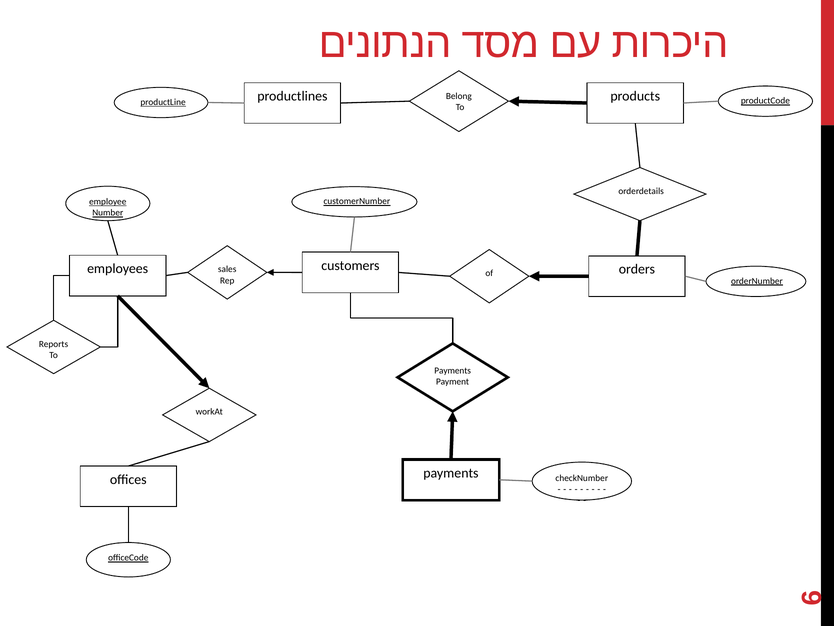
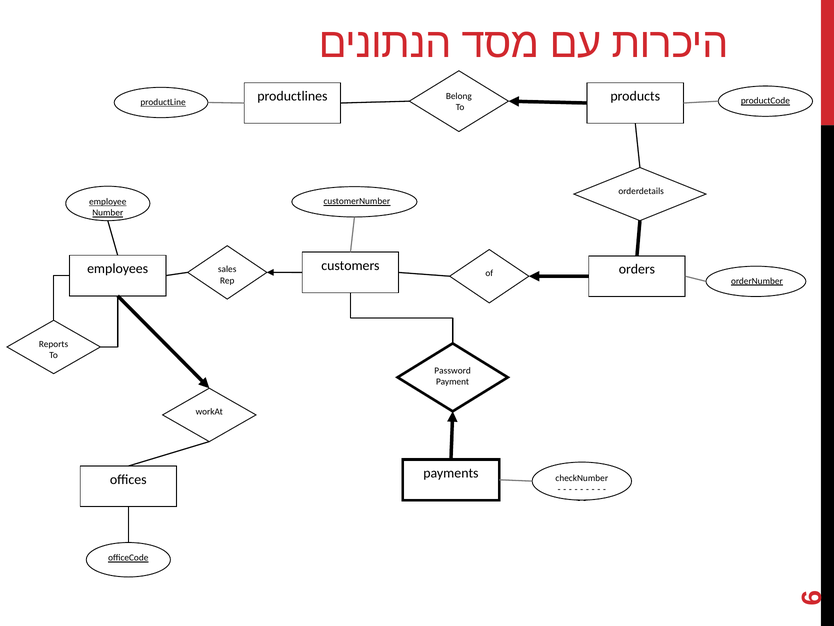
Payments: Payments -> Password (453, 370)
